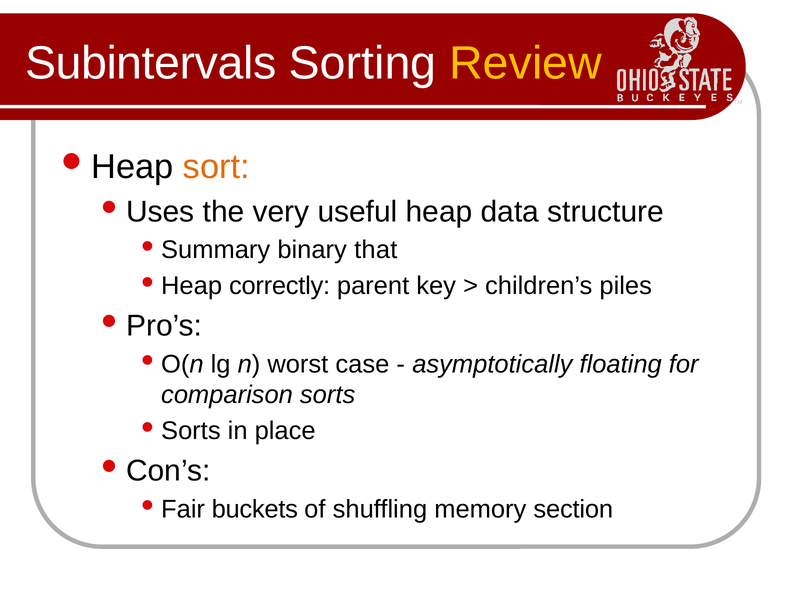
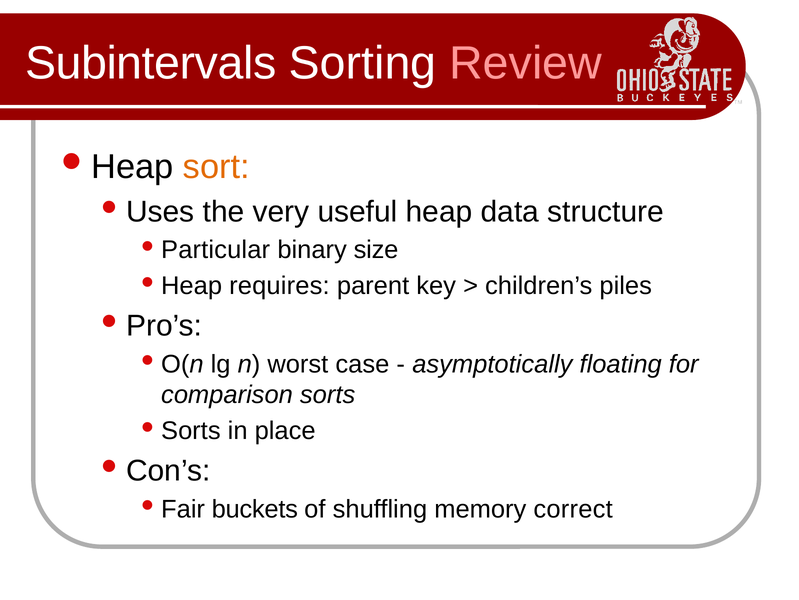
Review colour: yellow -> pink (526, 63)
Summary: Summary -> Particular (216, 250)
that: that -> size (376, 250)
correctly: correctly -> requires (279, 286)
section: section -> correct (573, 508)
